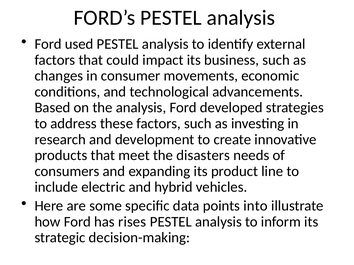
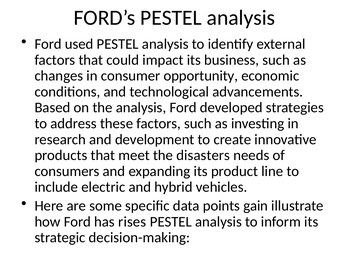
movements: movements -> opportunity (201, 76)
into: into -> gain (256, 206)
